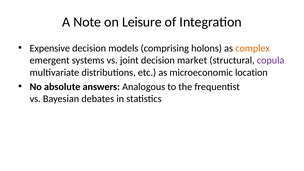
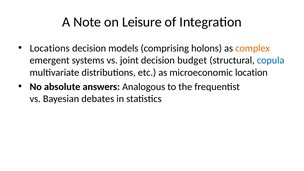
Expensive: Expensive -> Locations (50, 48)
market: market -> budget (192, 60)
copula colour: purple -> blue (271, 60)
